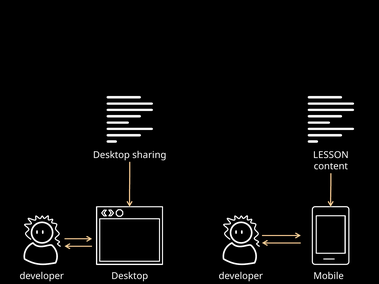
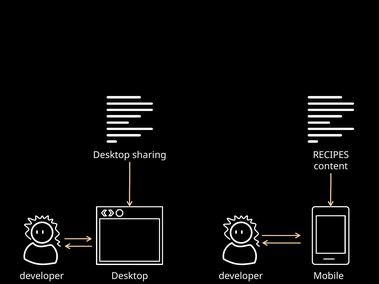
LESSON: LESSON -> RECIPES (331, 155)
